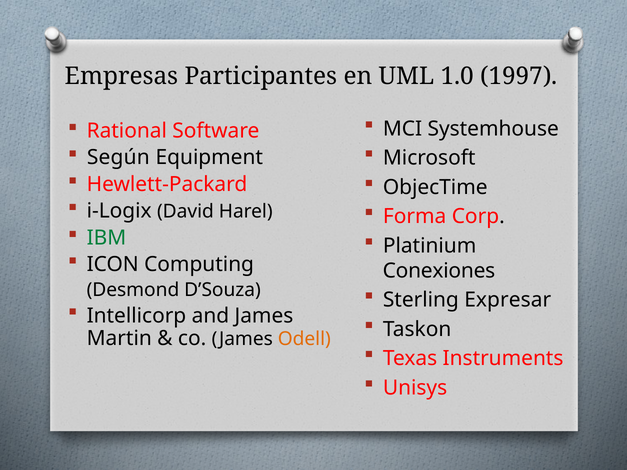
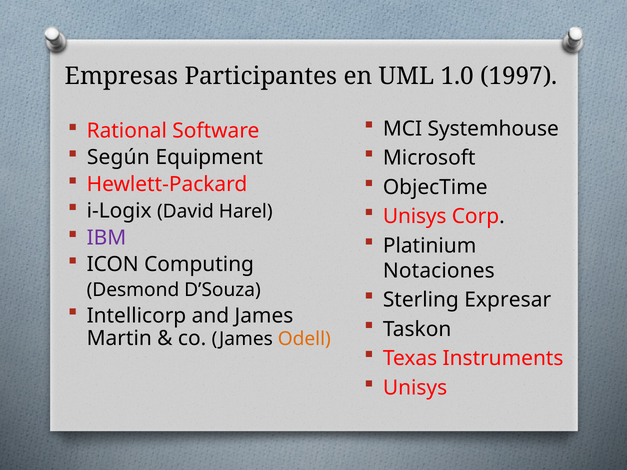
Forma: Forma -> Unisys (415, 217)
IBM colour: green -> purple (106, 238)
Conexiones: Conexiones -> Notaciones (439, 271)
